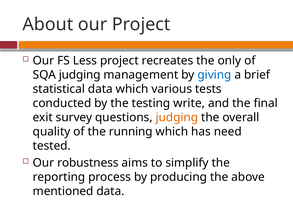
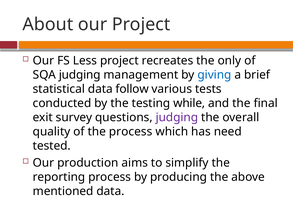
data which: which -> follow (132, 89)
write: write -> while (189, 103)
judging colour: orange -> purple (177, 117)
the running: running -> process (131, 131)
robustness: robustness -> production (88, 163)
